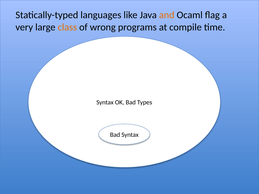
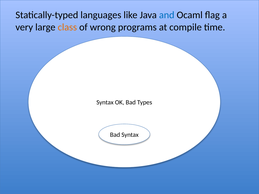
and colour: orange -> blue (167, 15)
